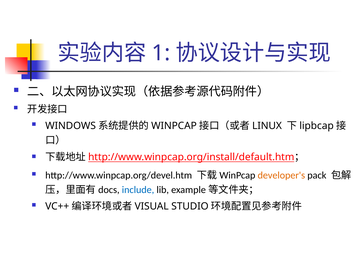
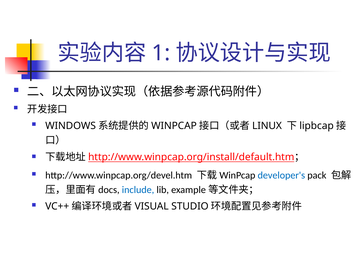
developer's colour: orange -> blue (281, 176)
